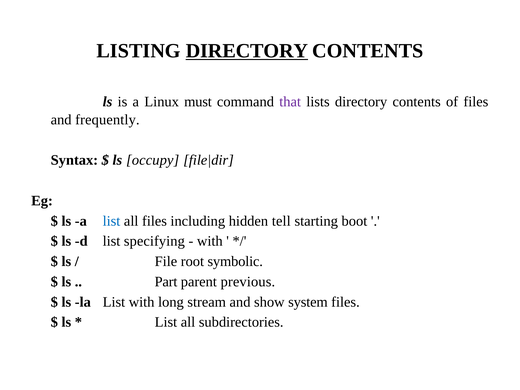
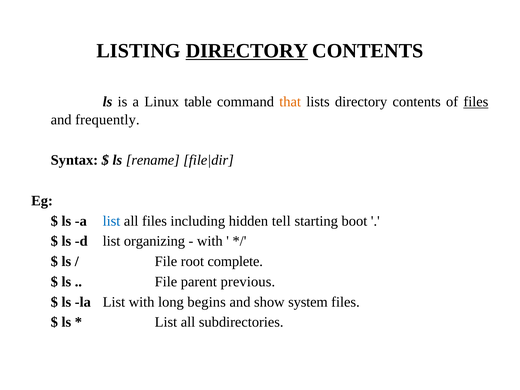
must: must -> table (198, 102)
that colour: purple -> orange (290, 102)
files underline: none -> present (476, 102)
occupy: occupy -> rename (153, 160)
specifying: specifying -> organizing (154, 241)
symbolic: symbolic -> complete (235, 261)
Part: Part -> File (166, 282)
stream: stream -> begins (207, 302)
